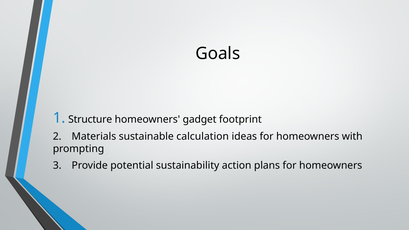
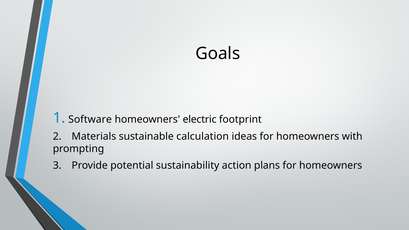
Structure: Structure -> Software (90, 120)
gadget: gadget -> electric (200, 120)
